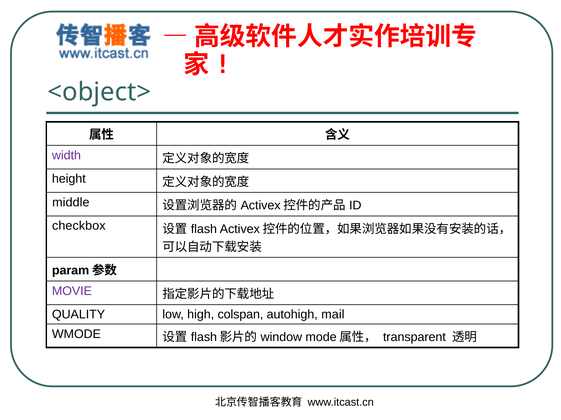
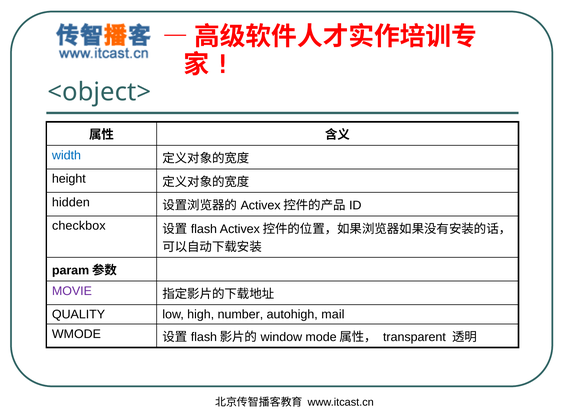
width colour: purple -> blue (66, 156)
middle: middle -> hidden (71, 203)
colspan: colspan -> number (240, 315)
